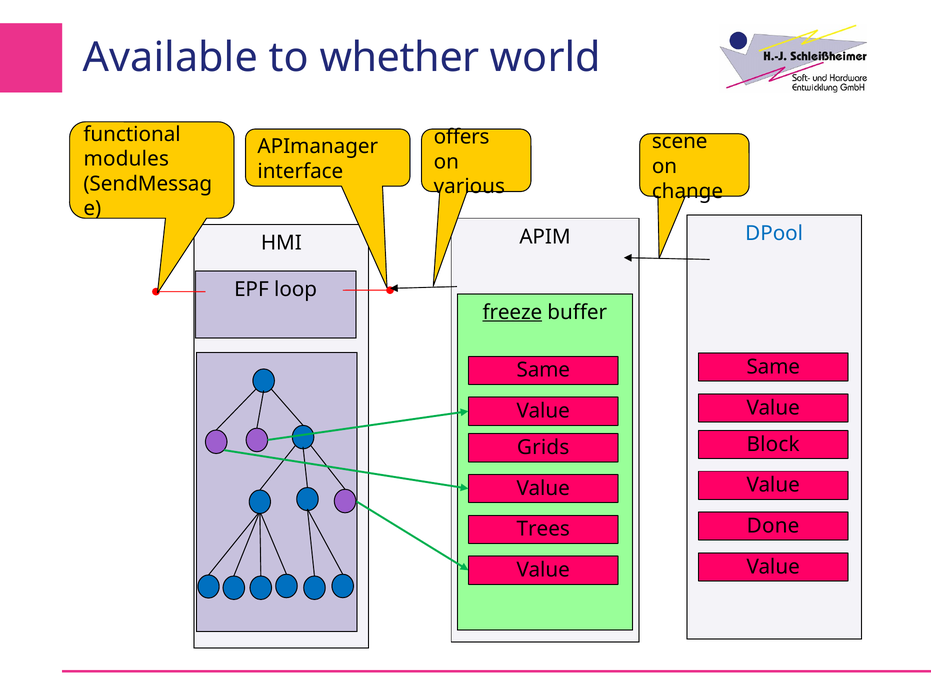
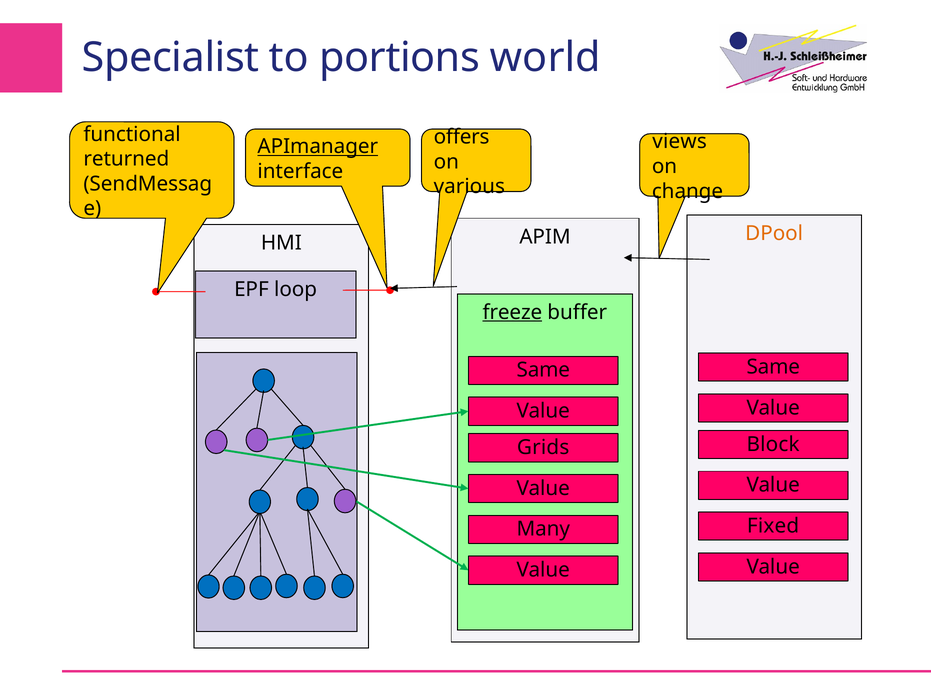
Available: Available -> Specialist (171, 57)
whether: whether -> portions (400, 57)
scene: scene -> views (680, 142)
APImanager underline: none -> present (318, 147)
modules: modules -> returned (126, 159)
DPool colour: blue -> orange (774, 234)
Done: Done -> Fixed (773, 526)
Trees: Trees -> Many (543, 529)
